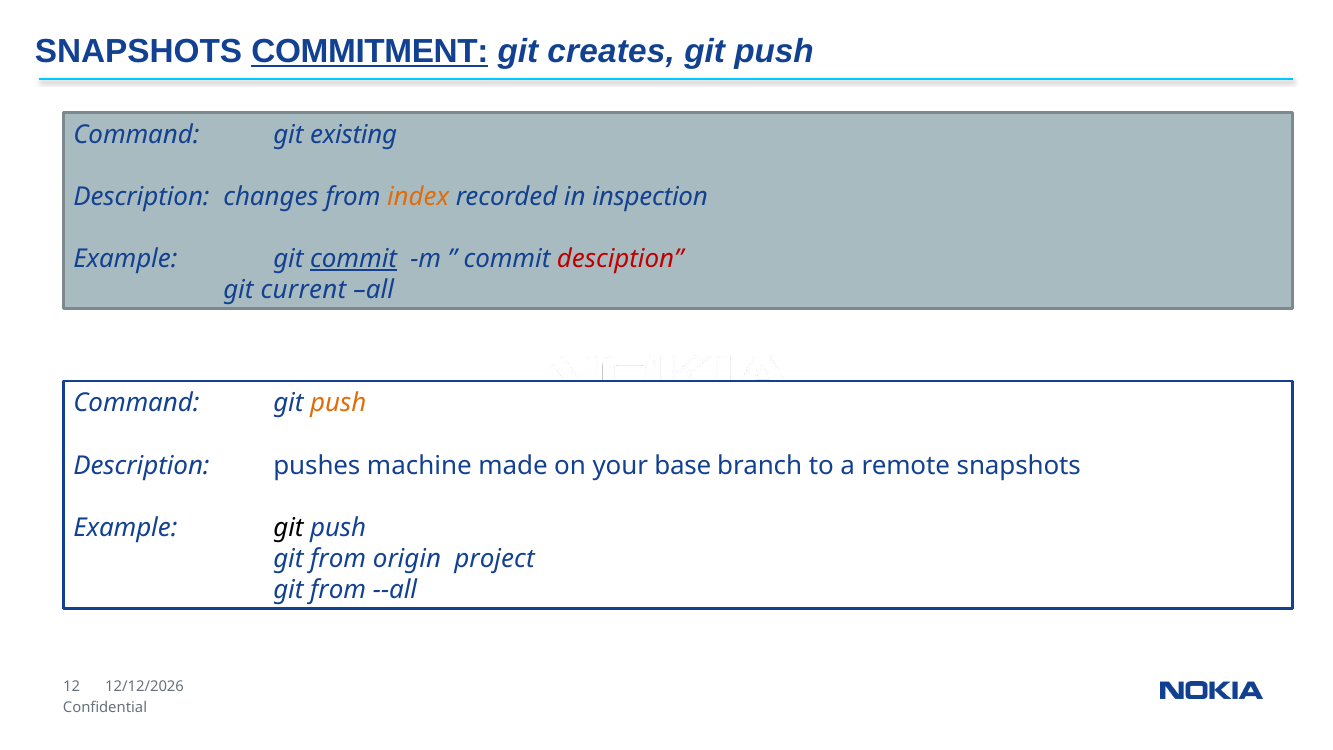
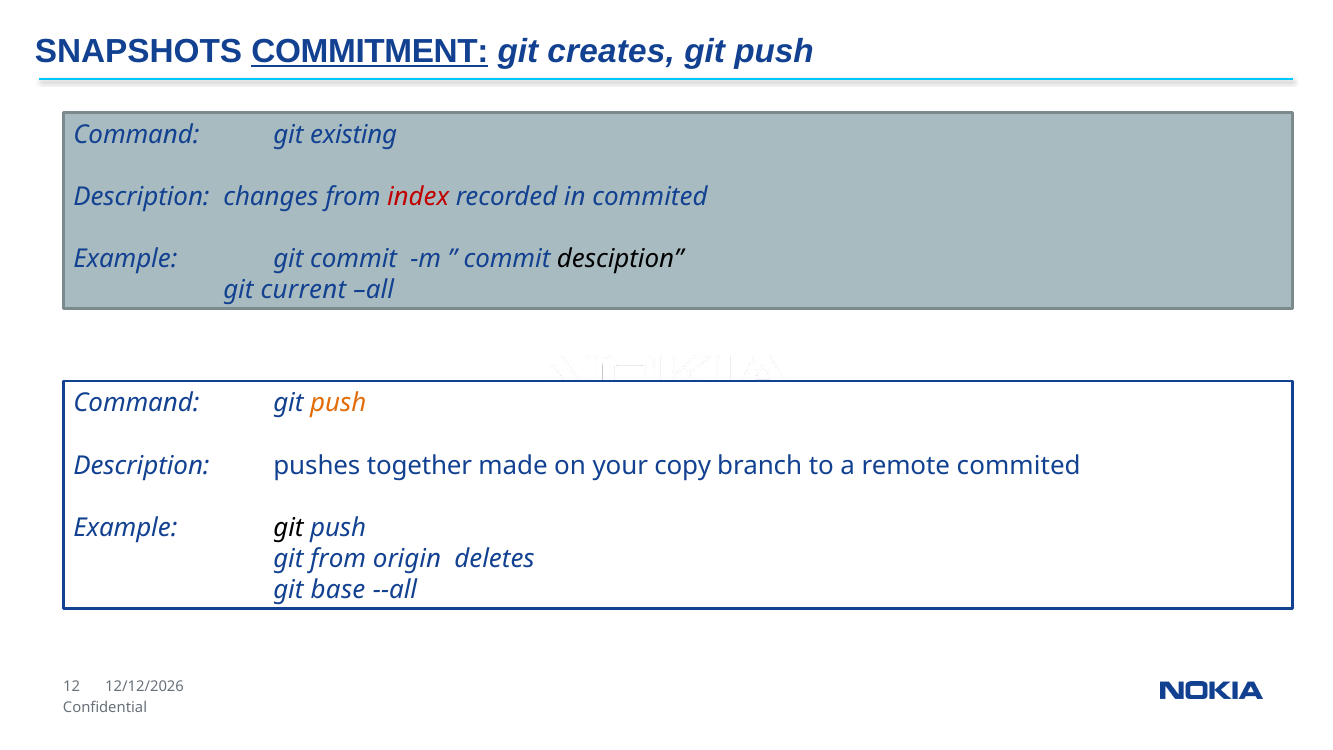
index colour: orange -> red (418, 197)
in inspection: inspection -> commited (650, 197)
commit underline: present -> none (354, 259)
desciption colour: red -> black (620, 259)
machine: machine -> together (420, 465)
base: base -> copy (683, 465)
remote snapshots: snapshots -> commited (1019, 465)
project: project -> deletes (495, 559)
from: from -> base (338, 590)
